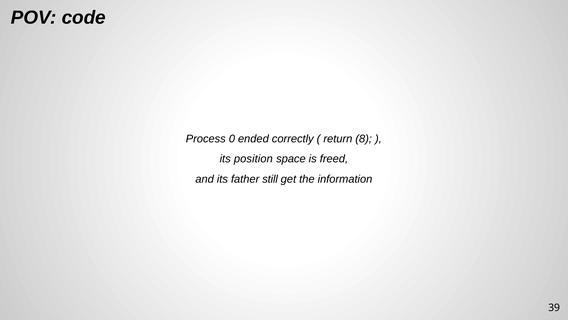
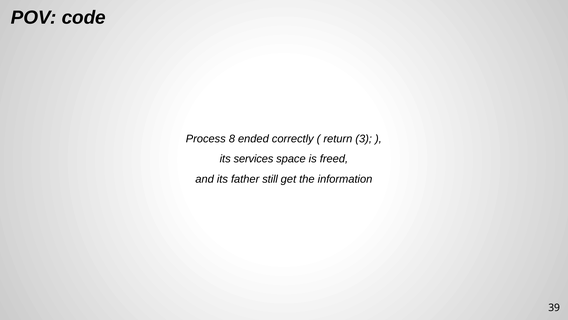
0: 0 -> 8 (232, 139)
8: 8 -> 3 (364, 139)
position: position -> services (254, 159)
